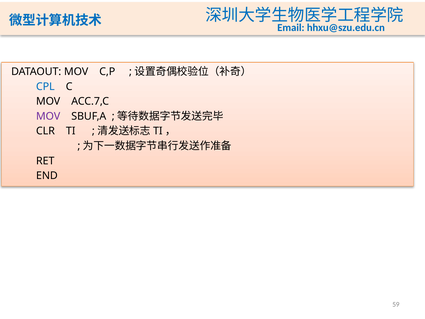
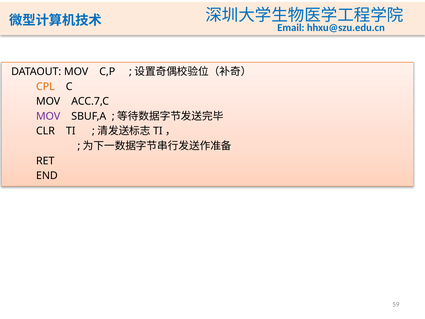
CPL colour: blue -> orange (45, 86)
